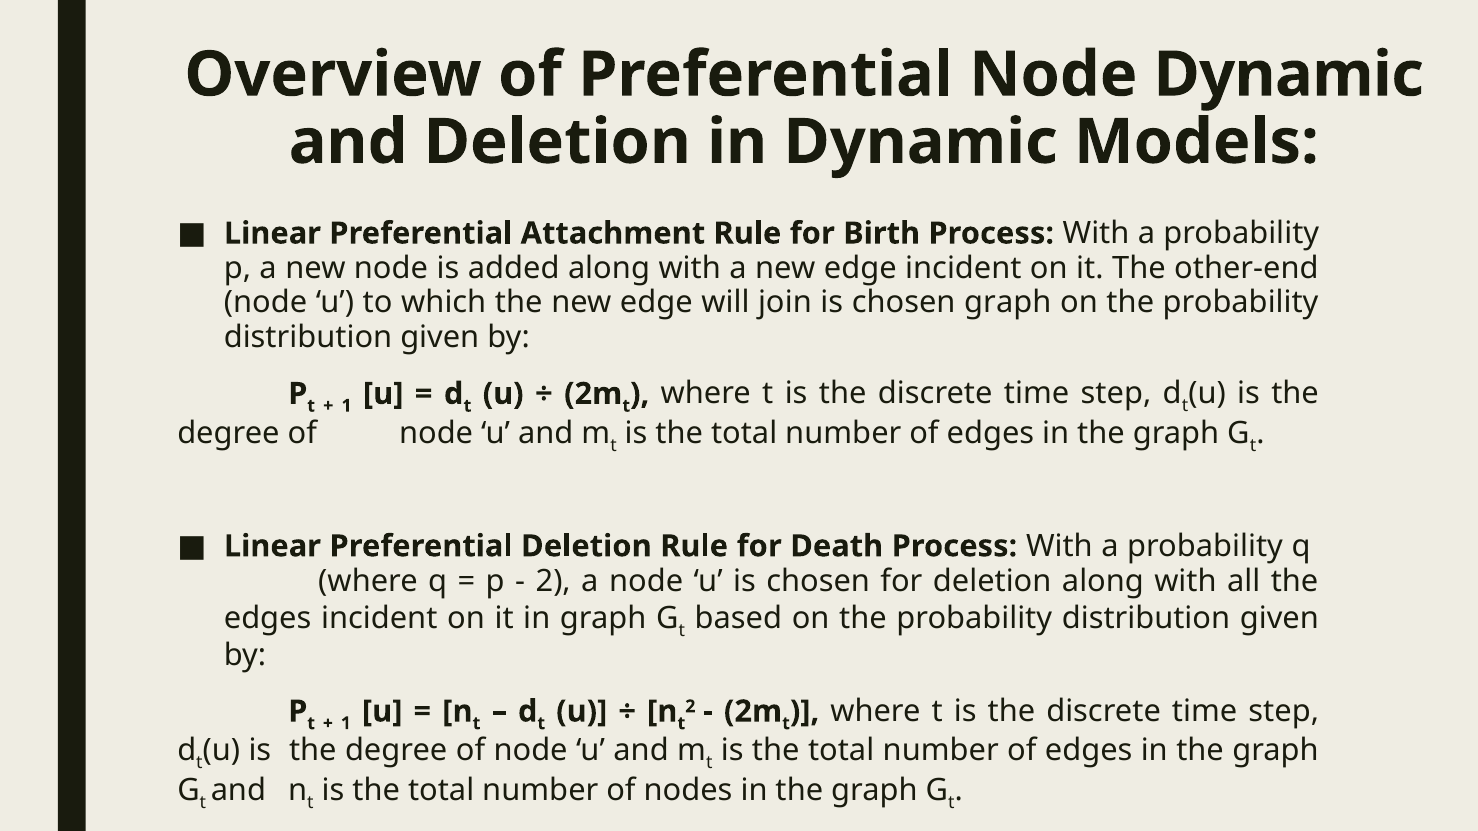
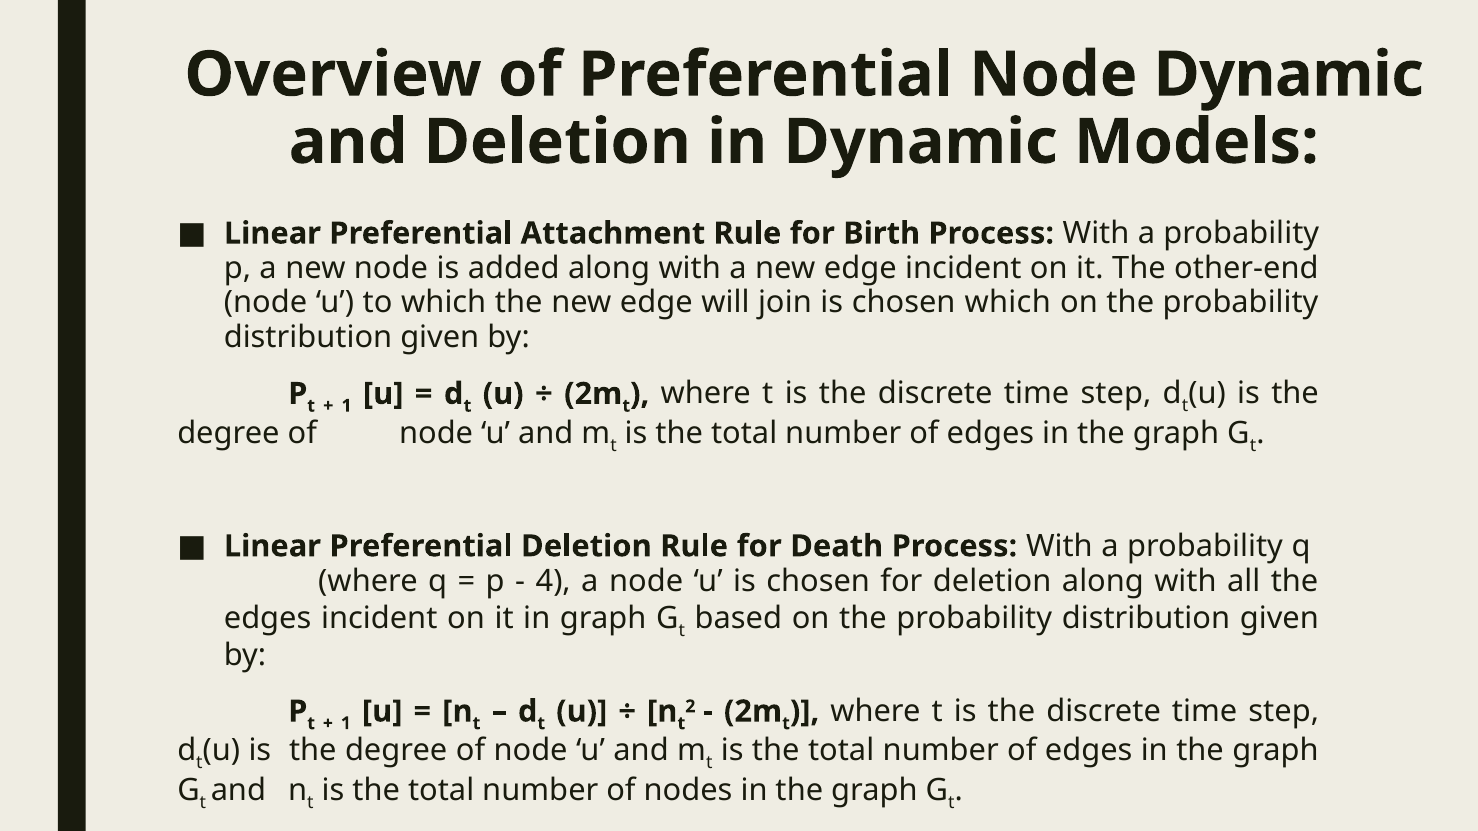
chosen graph: graph -> which (1008, 303)
2: 2 -> 4 (553, 581)
